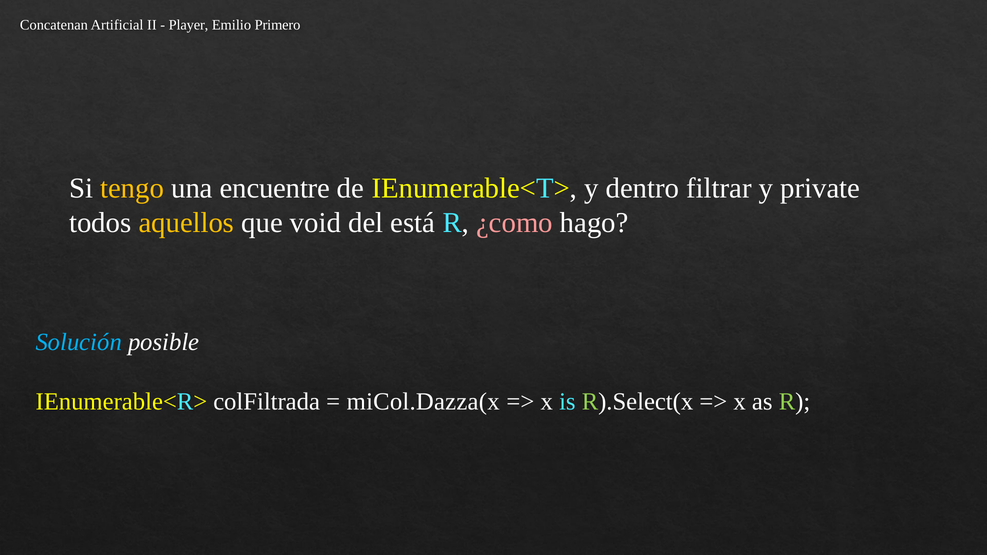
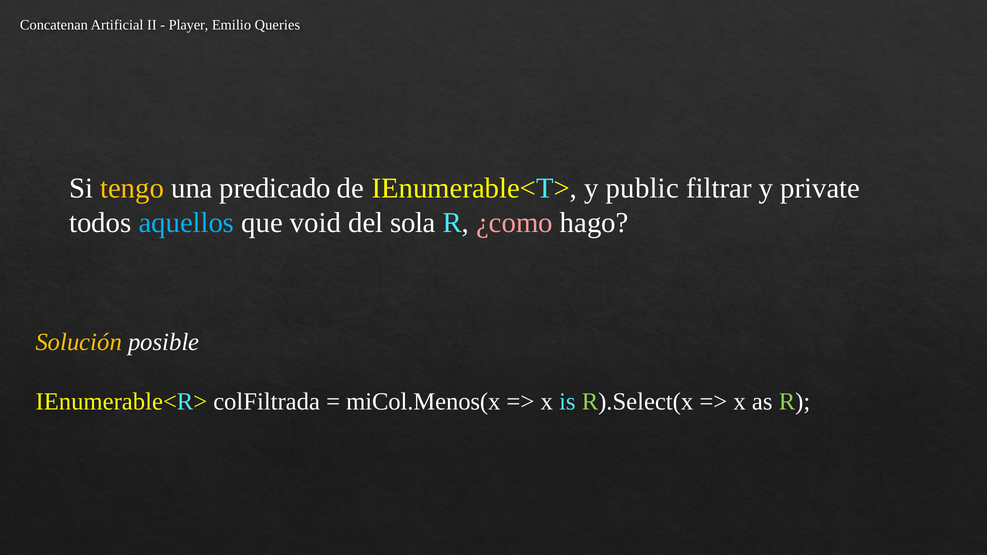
Primero: Primero -> Queries (277, 25)
encuentre: encuentre -> predicado (275, 188)
dentro: dentro -> public (642, 188)
aquellos colour: yellow -> light blue (186, 223)
está: está -> sola (413, 223)
Solución colour: light blue -> yellow (79, 342)
miCol.Dazza(x: miCol.Dazza(x -> miCol.Menos(x (423, 402)
